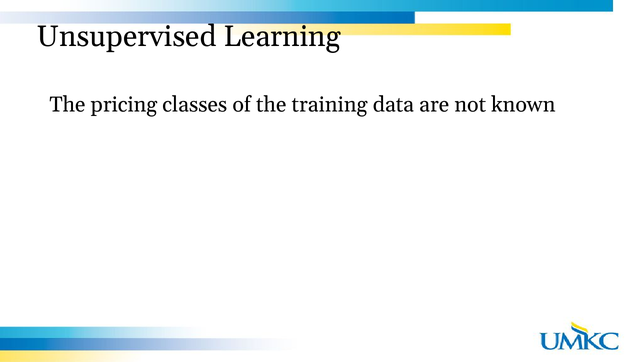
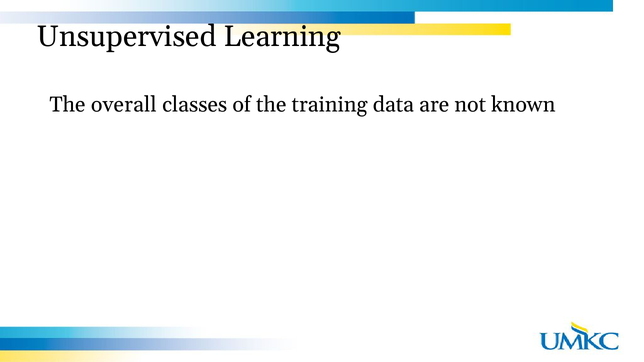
pricing: pricing -> overall (124, 105)
